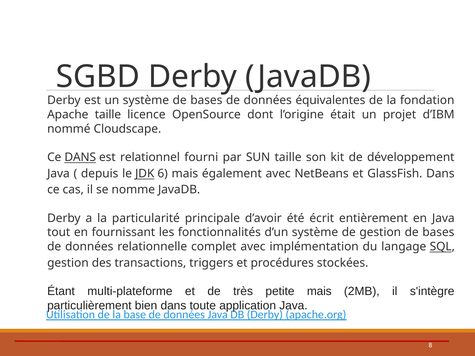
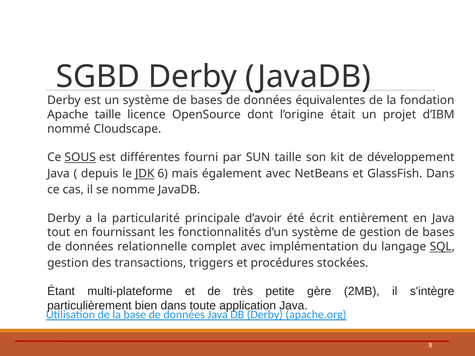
Ce DANS: DANS -> SOUS (80, 157)
relationnel: relationnel -> différentes (150, 157)
petite mais: mais -> gère (319, 291)
